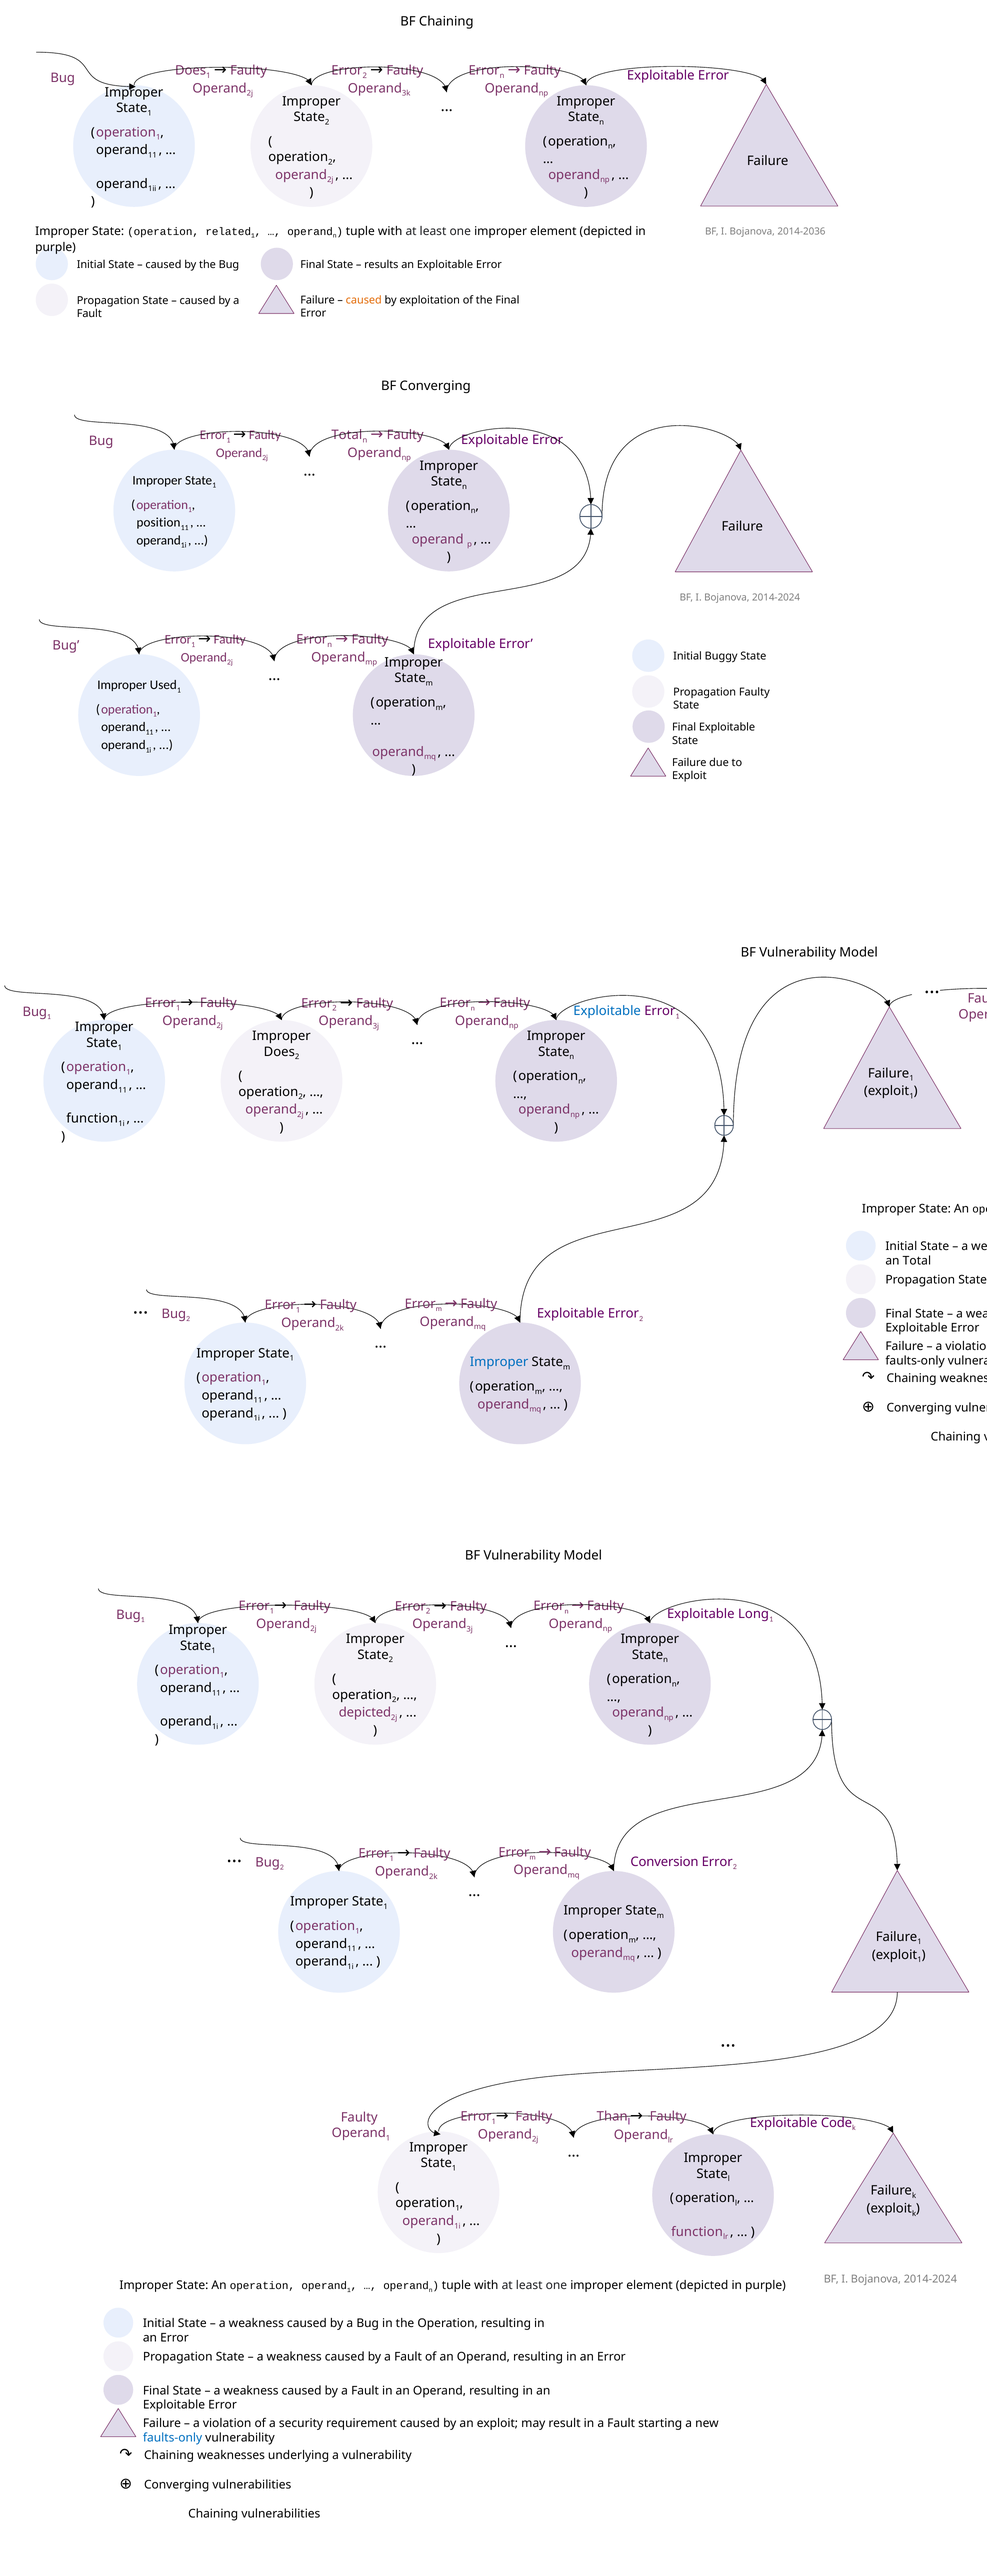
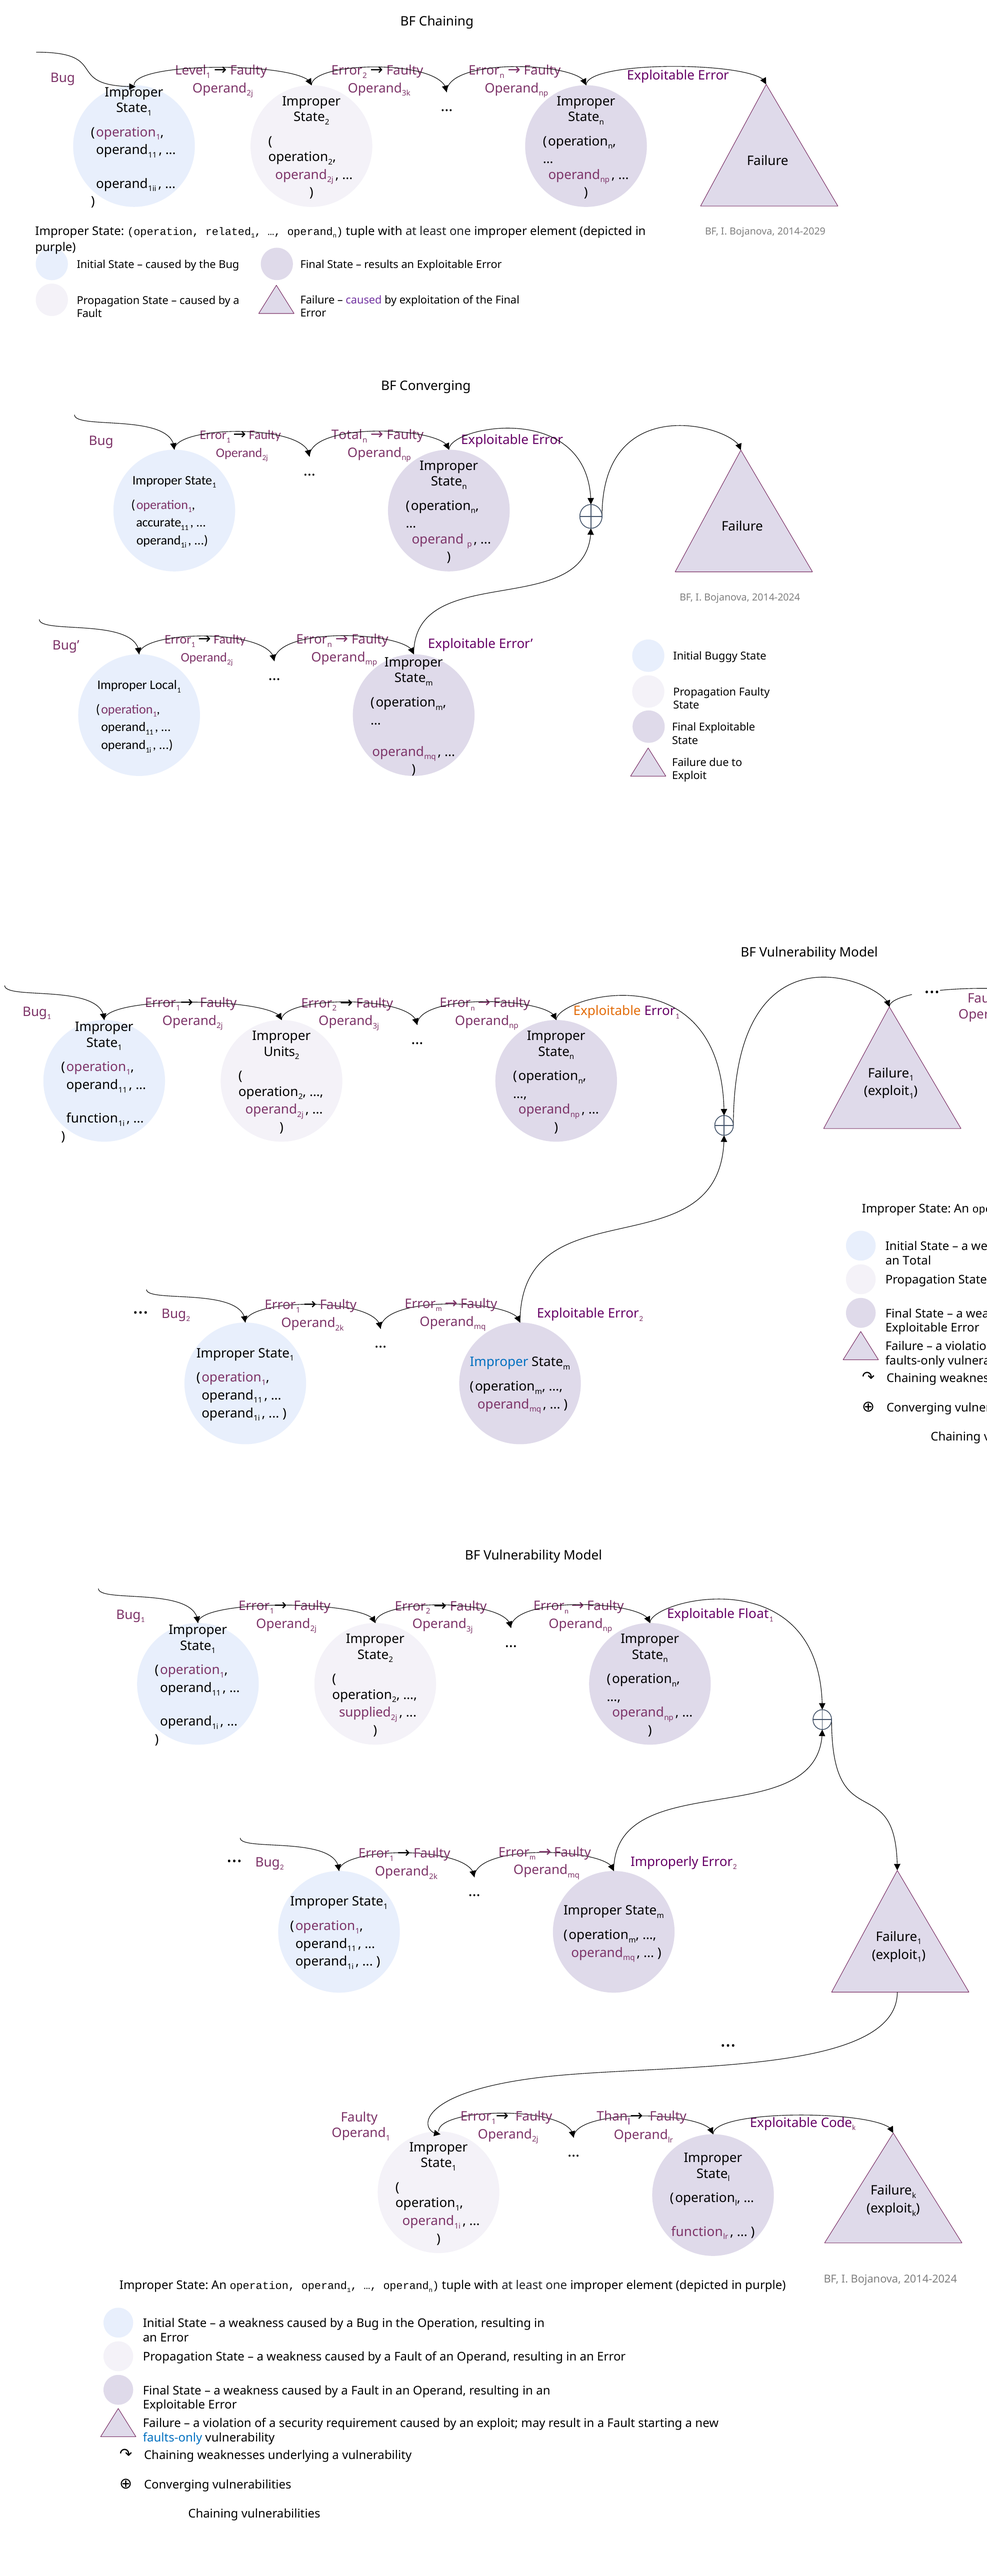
Does: Does -> Level (191, 70)
2014-2036: 2014-2036 -> 2014-2029 (801, 232)
caused colour: orange -> purple (364, 300)
position: position -> accurate (159, 522)
Used: Used -> Local (163, 685)
Exploitable colour: blue -> orange (607, 1011)
Does: Does -> Units (279, 1051)
Long: Long -> Float (753, 1613)
depicted: depicted -> supplied (365, 1712)
Conversion: Conversion -> Improperly (664, 1861)
